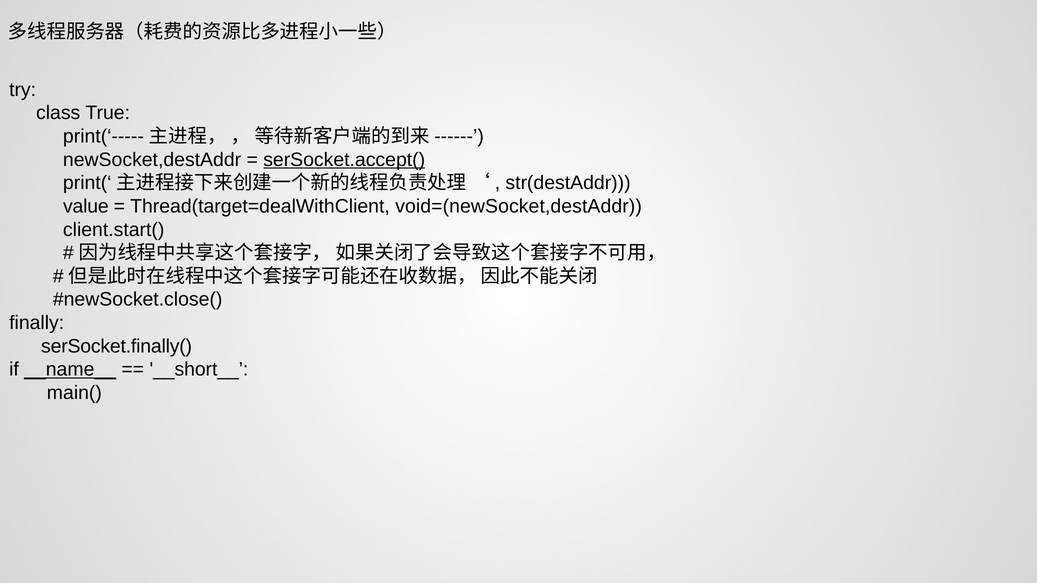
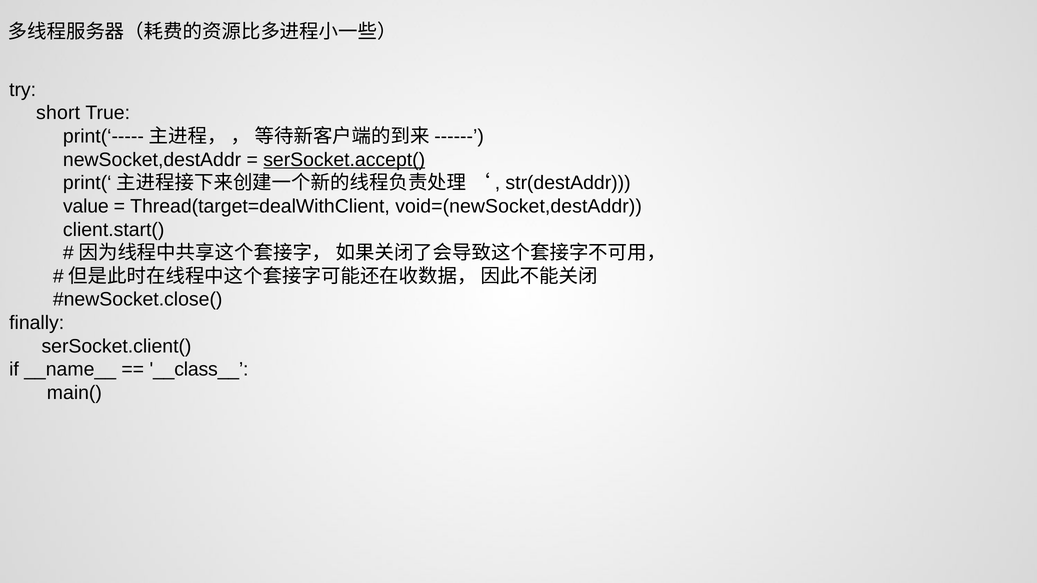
class: class -> short (58, 113)
serSocket.finally(: serSocket.finally( -> serSocket.client( (116, 346)
__name__ underline: present -> none (70, 370)
__short__: __short__ -> __class__ (199, 370)
